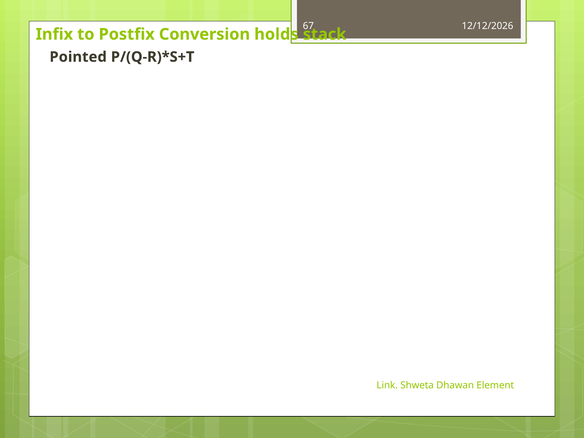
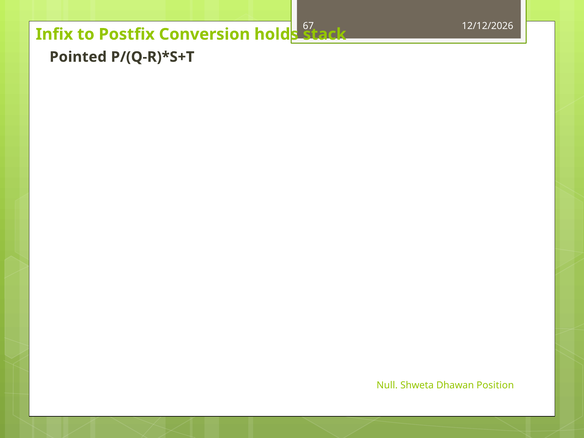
Link: Link -> Null (387, 385)
Element: Element -> Position (495, 385)
